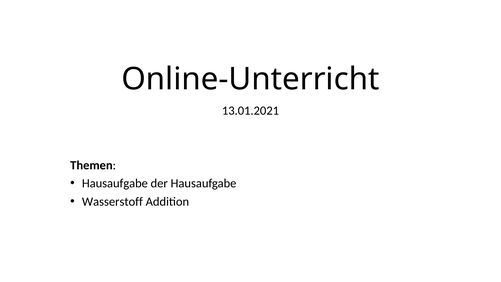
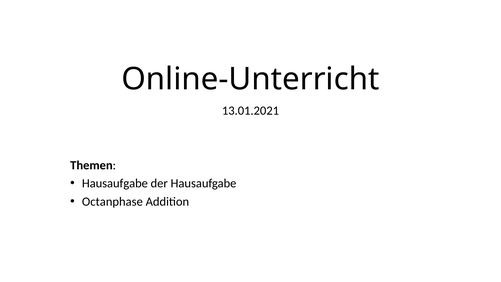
Wasserstoff: Wasserstoff -> Octanphase (112, 202)
